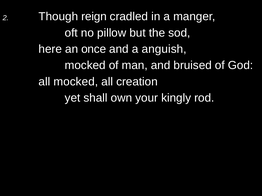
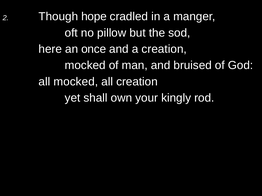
reign: reign -> hope (94, 17)
a anguish: anguish -> creation (164, 49)
